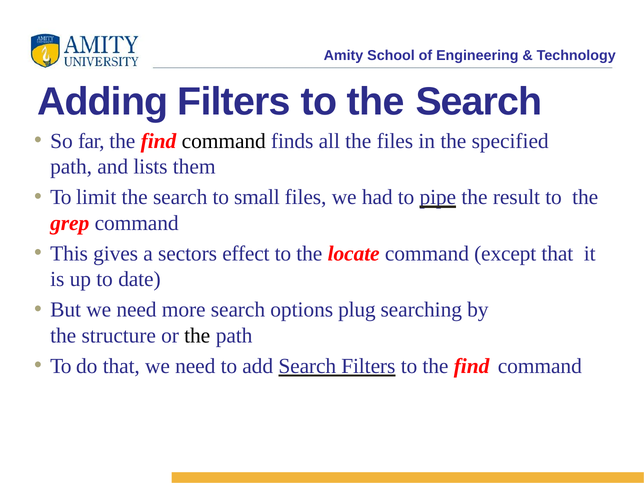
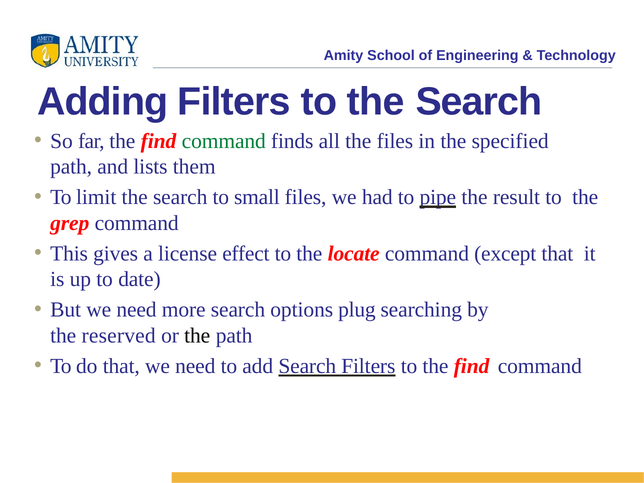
command colour: black -> green (224, 141)
sectors: sectors -> license (188, 254)
structure: structure -> reserved (119, 336)
